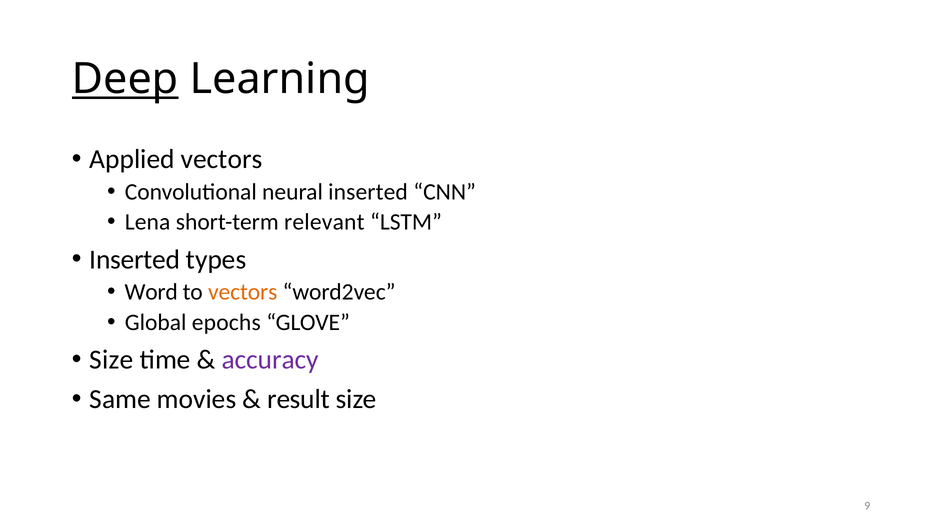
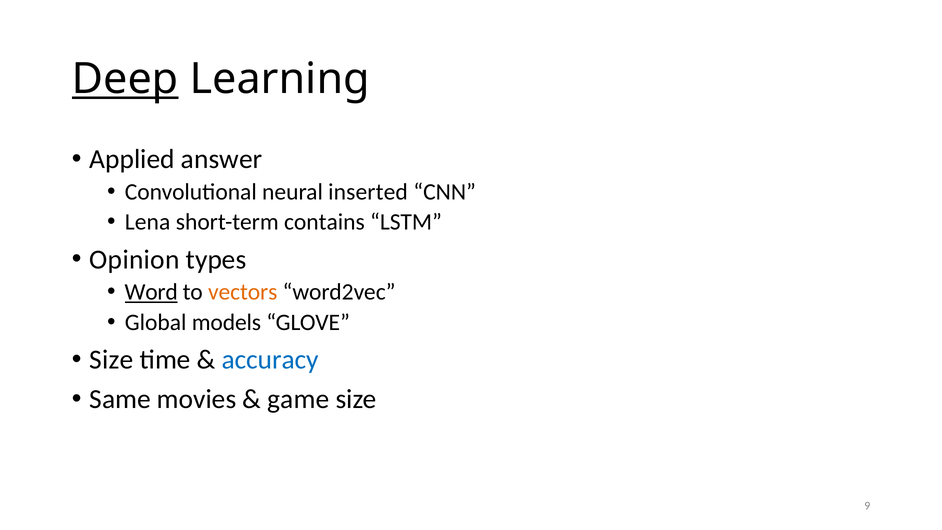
Applied vectors: vectors -> answer (222, 159)
relevant: relevant -> contains (324, 222)
Inserted: Inserted -> Opinion (135, 259)
Word underline: none -> present (151, 292)
epochs: epochs -> models (226, 322)
accuracy colour: purple -> blue (270, 360)
result: result -> game (298, 399)
